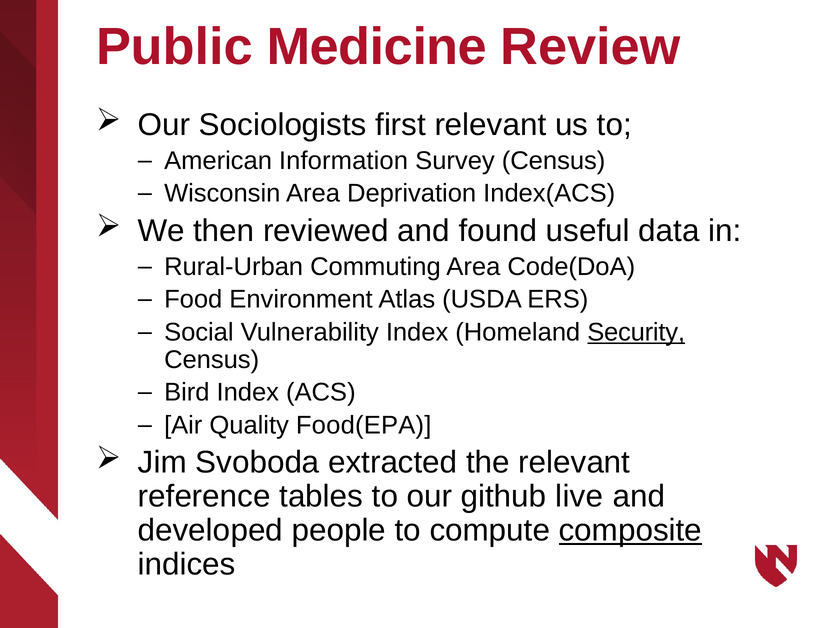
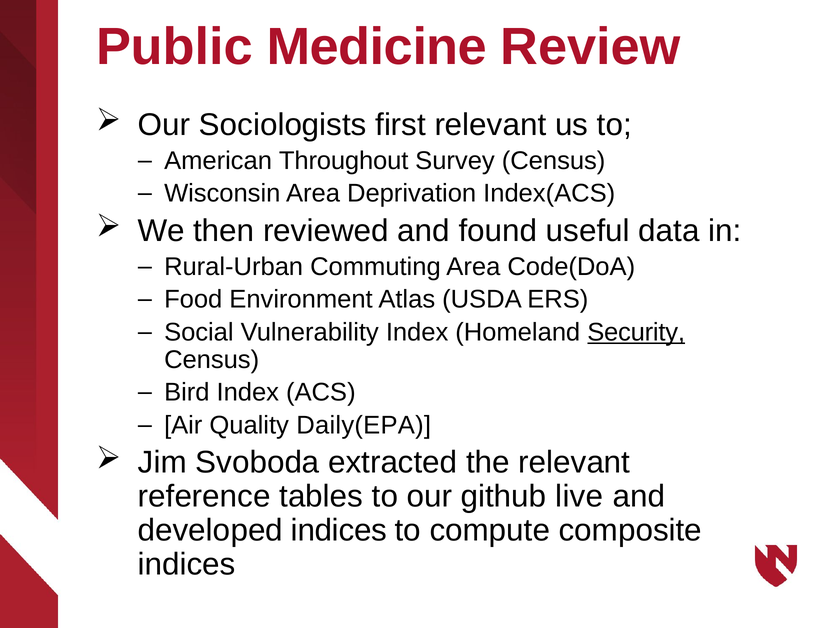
Information: Information -> Throughout (344, 161)
Food(EPA: Food(EPA -> Daily(EPA (364, 426)
developed people: people -> indices (339, 531)
composite underline: present -> none (630, 531)
